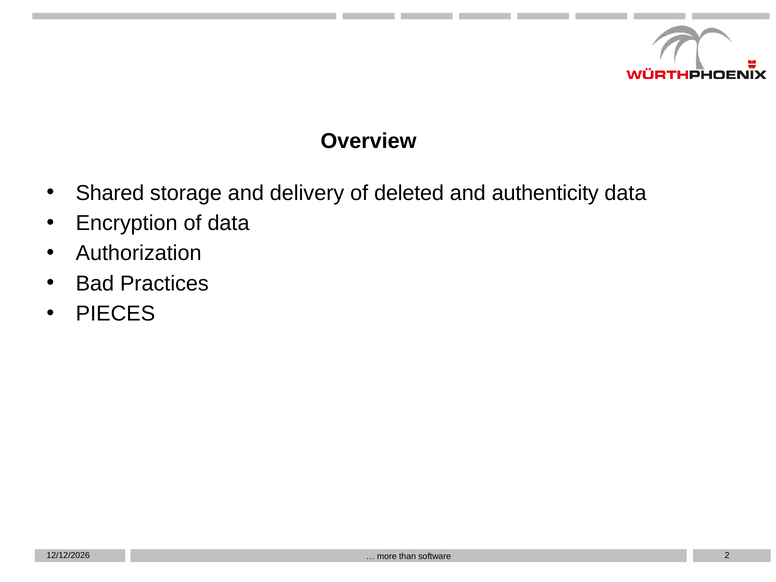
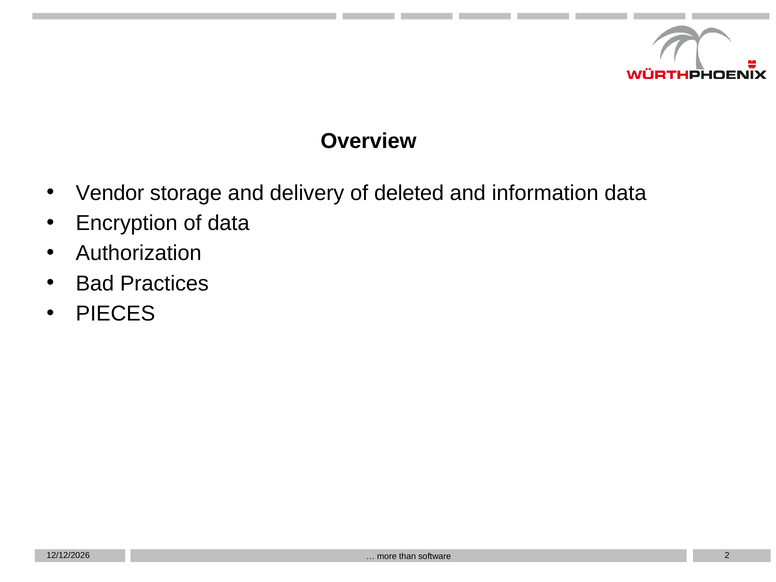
Shared: Shared -> Vendor (110, 193)
authenticity: authenticity -> information (545, 193)
